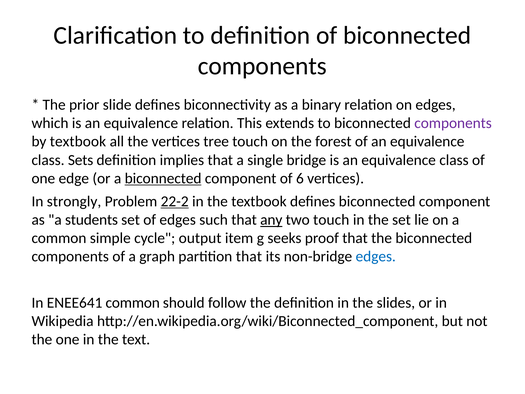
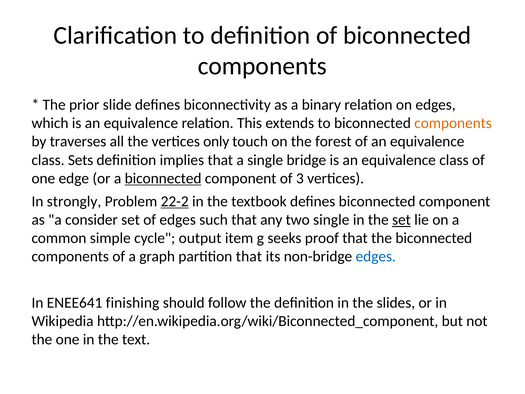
components colour: purple -> orange (453, 123)
by textbook: textbook -> traverses (78, 142)
tree: tree -> only (216, 142)
6: 6 -> 3 (300, 178)
students: students -> consider (91, 220)
any underline: present -> none (271, 220)
two touch: touch -> single (331, 220)
set underline: none -> present (402, 220)
ENEE641 common: common -> finishing (133, 303)
